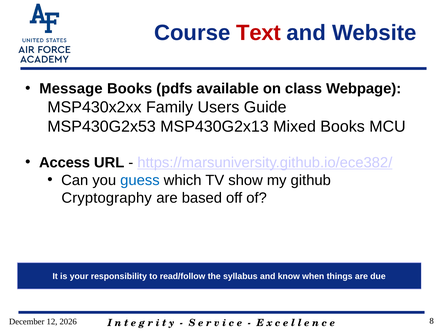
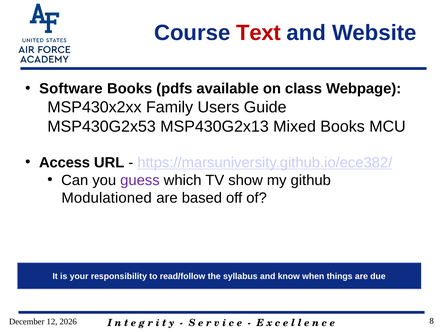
Message: Message -> Software (71, 89)
guess colour: blue -> purple (140, 180)
Cryptography: Cryptography -> Modulationed (107, 198)
